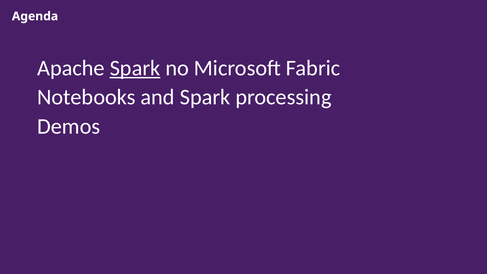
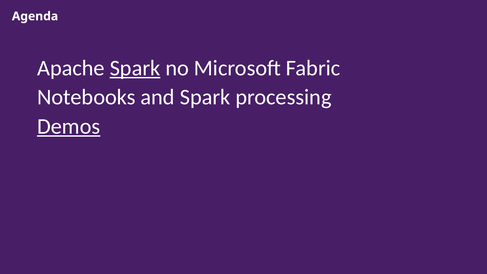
Demos underline: none -> present (69, 126)
